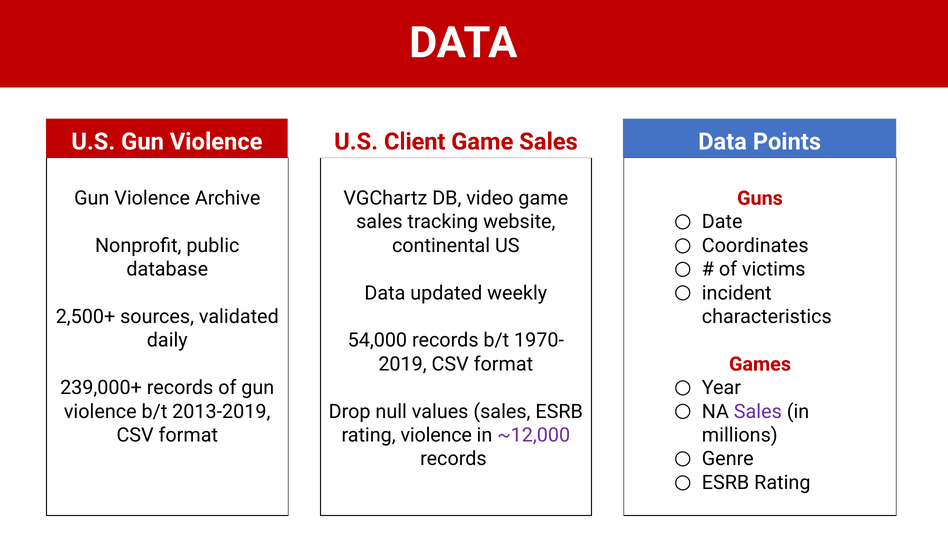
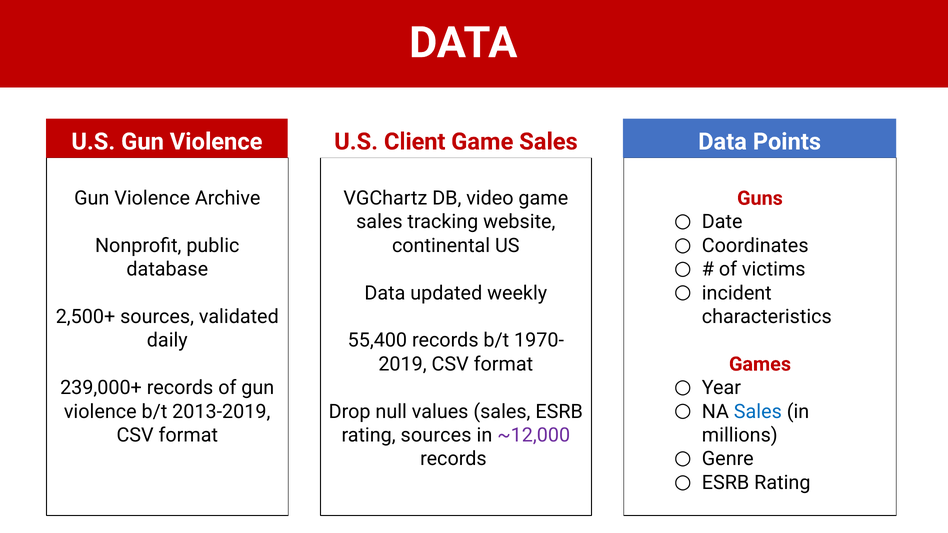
54,000: 54,000 -> 55,400 (377, 341)
Sales colour: purple -> blue (758, 412)
rating violence: violence -> sources (436, 435)
